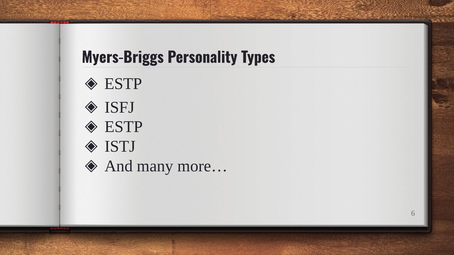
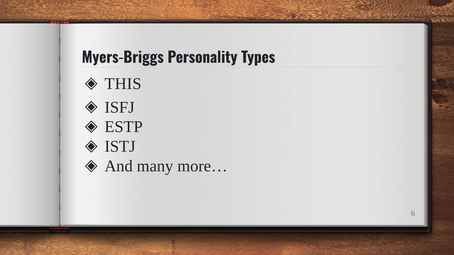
ESTP: ESTP -> THIS (123, 84)
